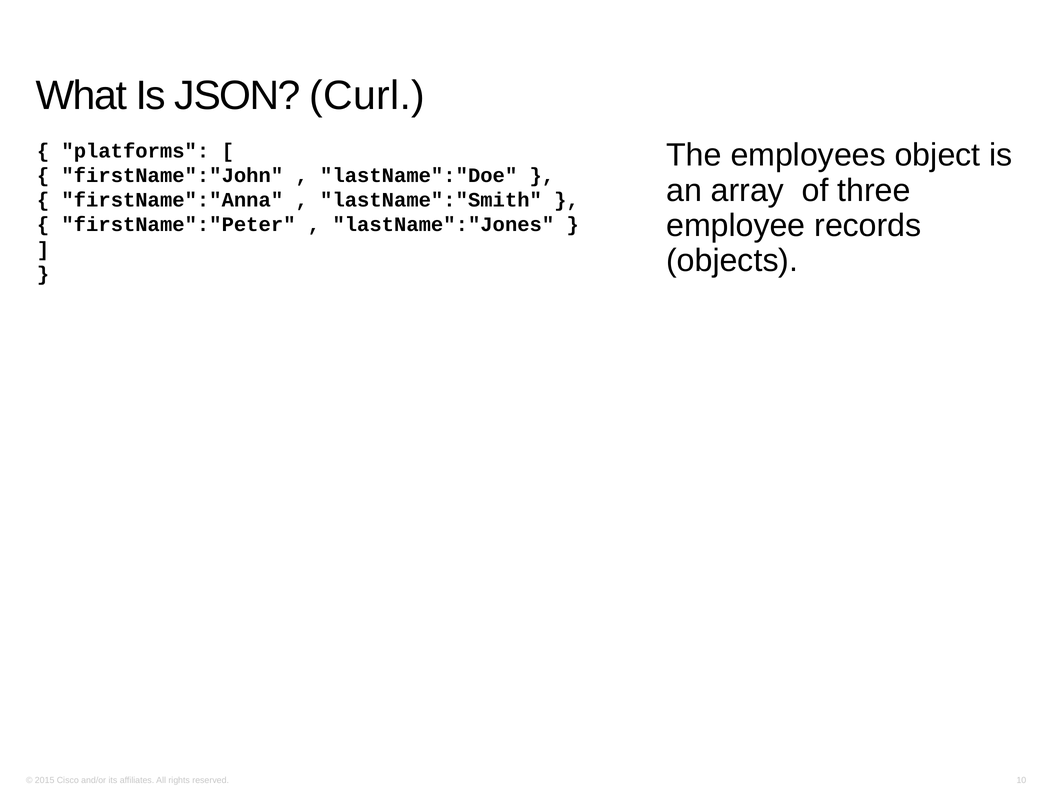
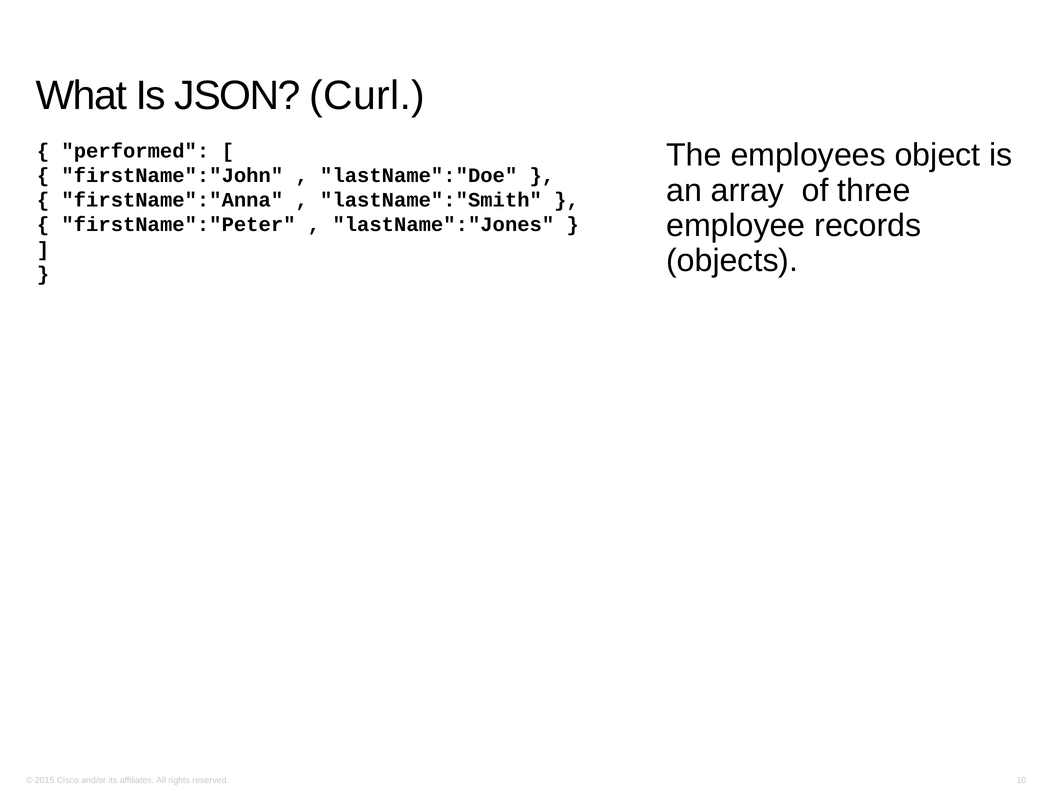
platforms: platforms -> performed (135, 151)
